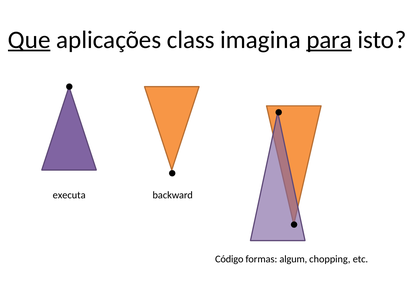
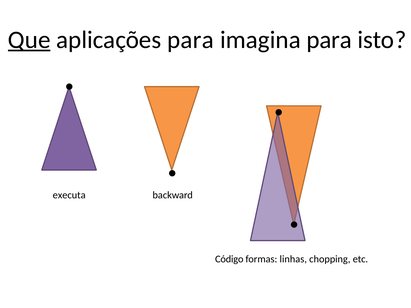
aplicações class: class -> para (191, 40)
para underline: present -> none (329, 40)
algum: algum -> linhas (293, 259)
